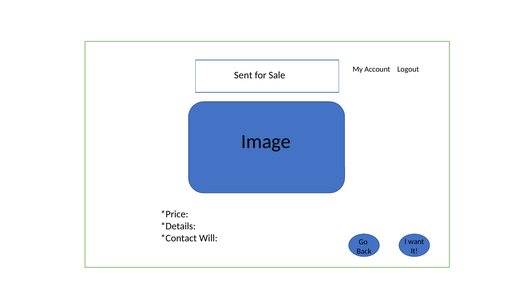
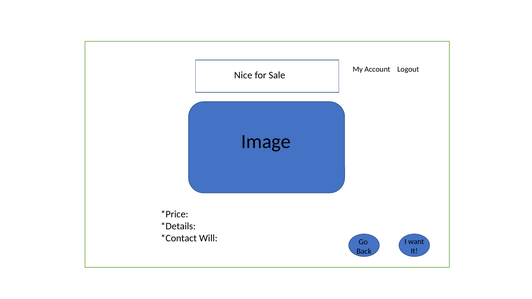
Sent: Sent -> Nice (243, 75)
